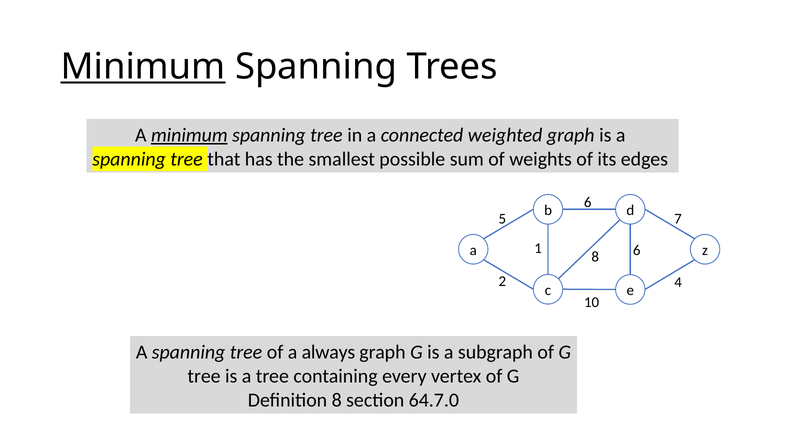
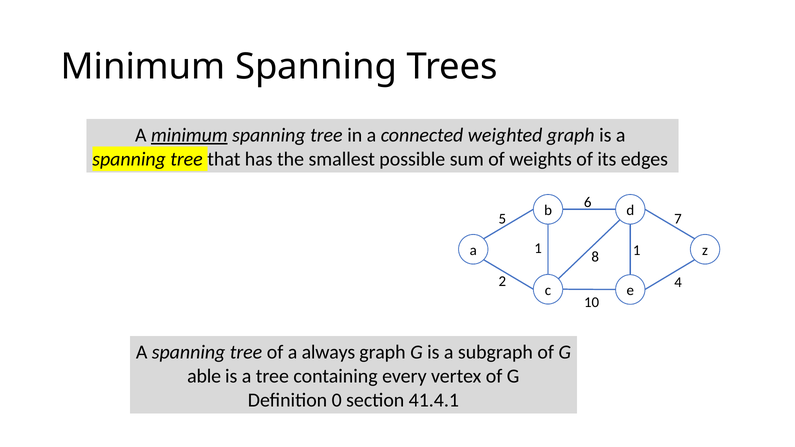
Minimum underline: present -> none (143, 67)
8 6: 6 -> 1 (637, 250)
tree: tree -> able (204, 376)
Definition 8: 8 -> 0 (337, 400)
64.7.0: 64.7.0 -> 41.4.1 (434, 400)
